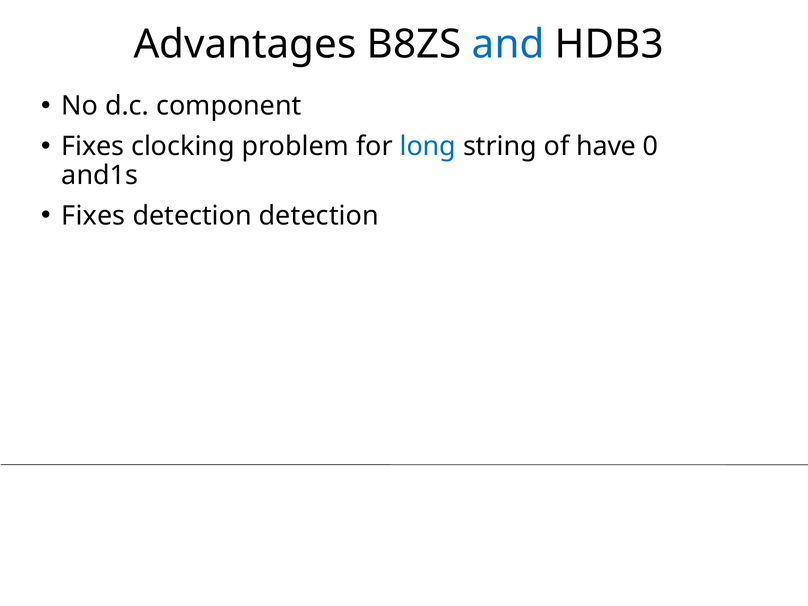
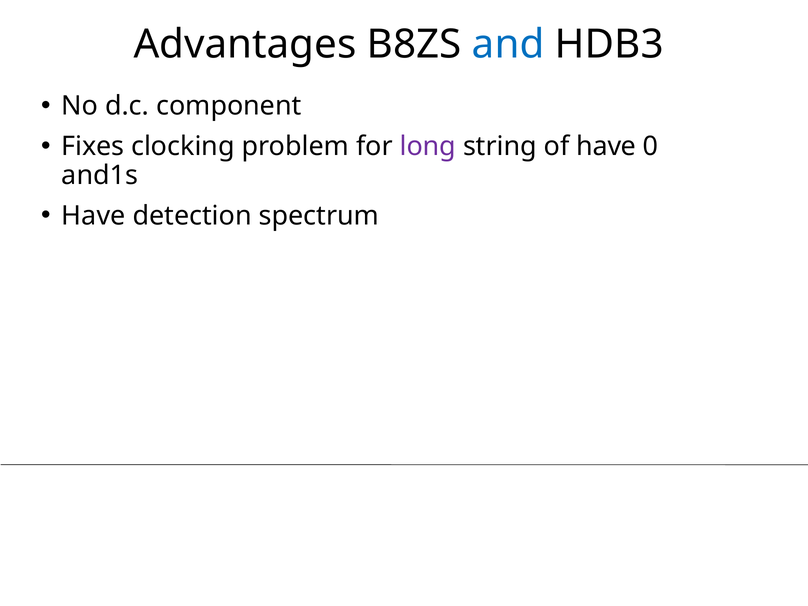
long colour: blue -> purple (428, 146)
Fixes: Fixes -> Have (93, 216)
detection detection: detection -> spectrum (319, 216)
